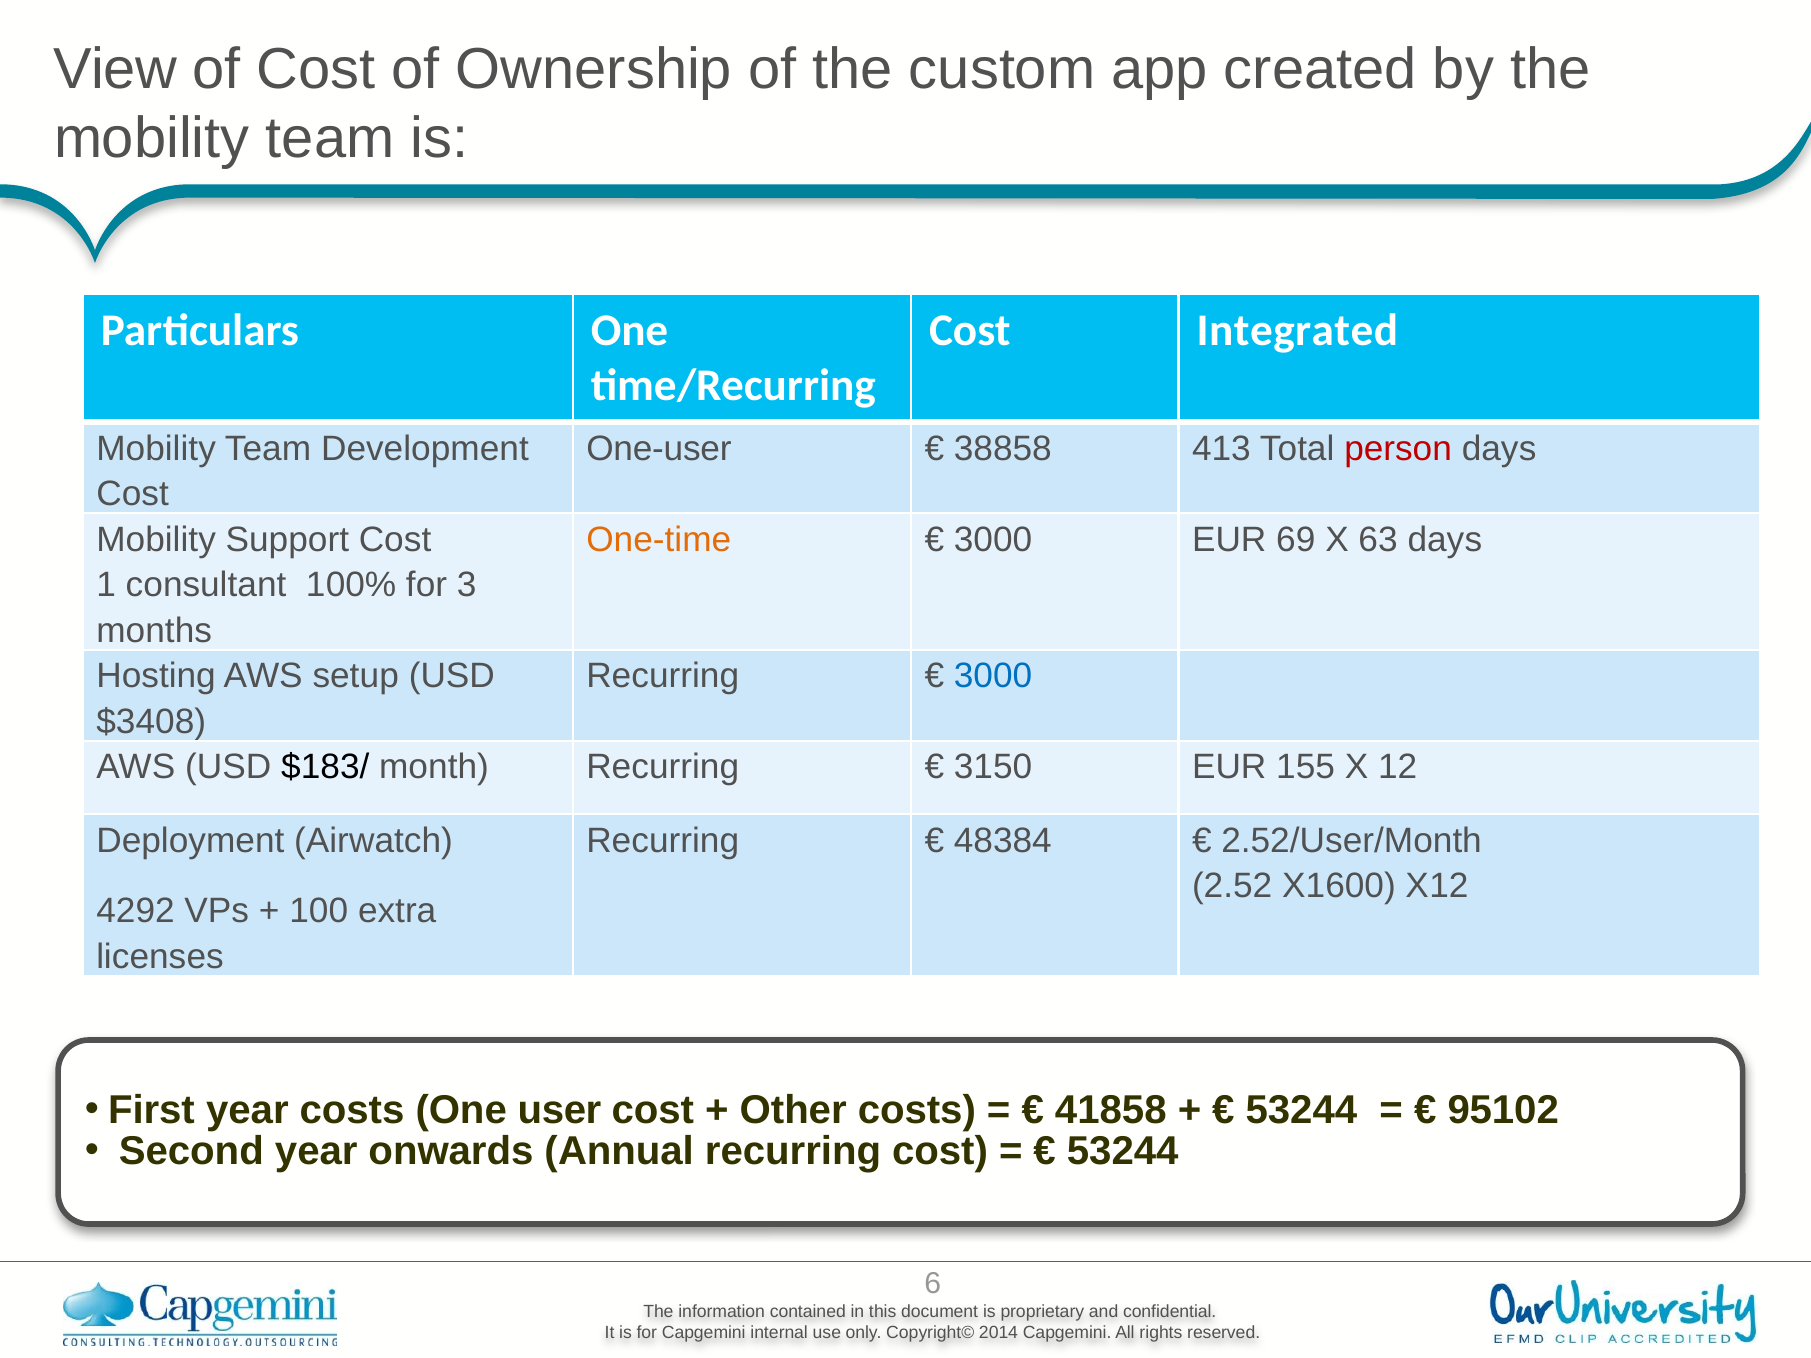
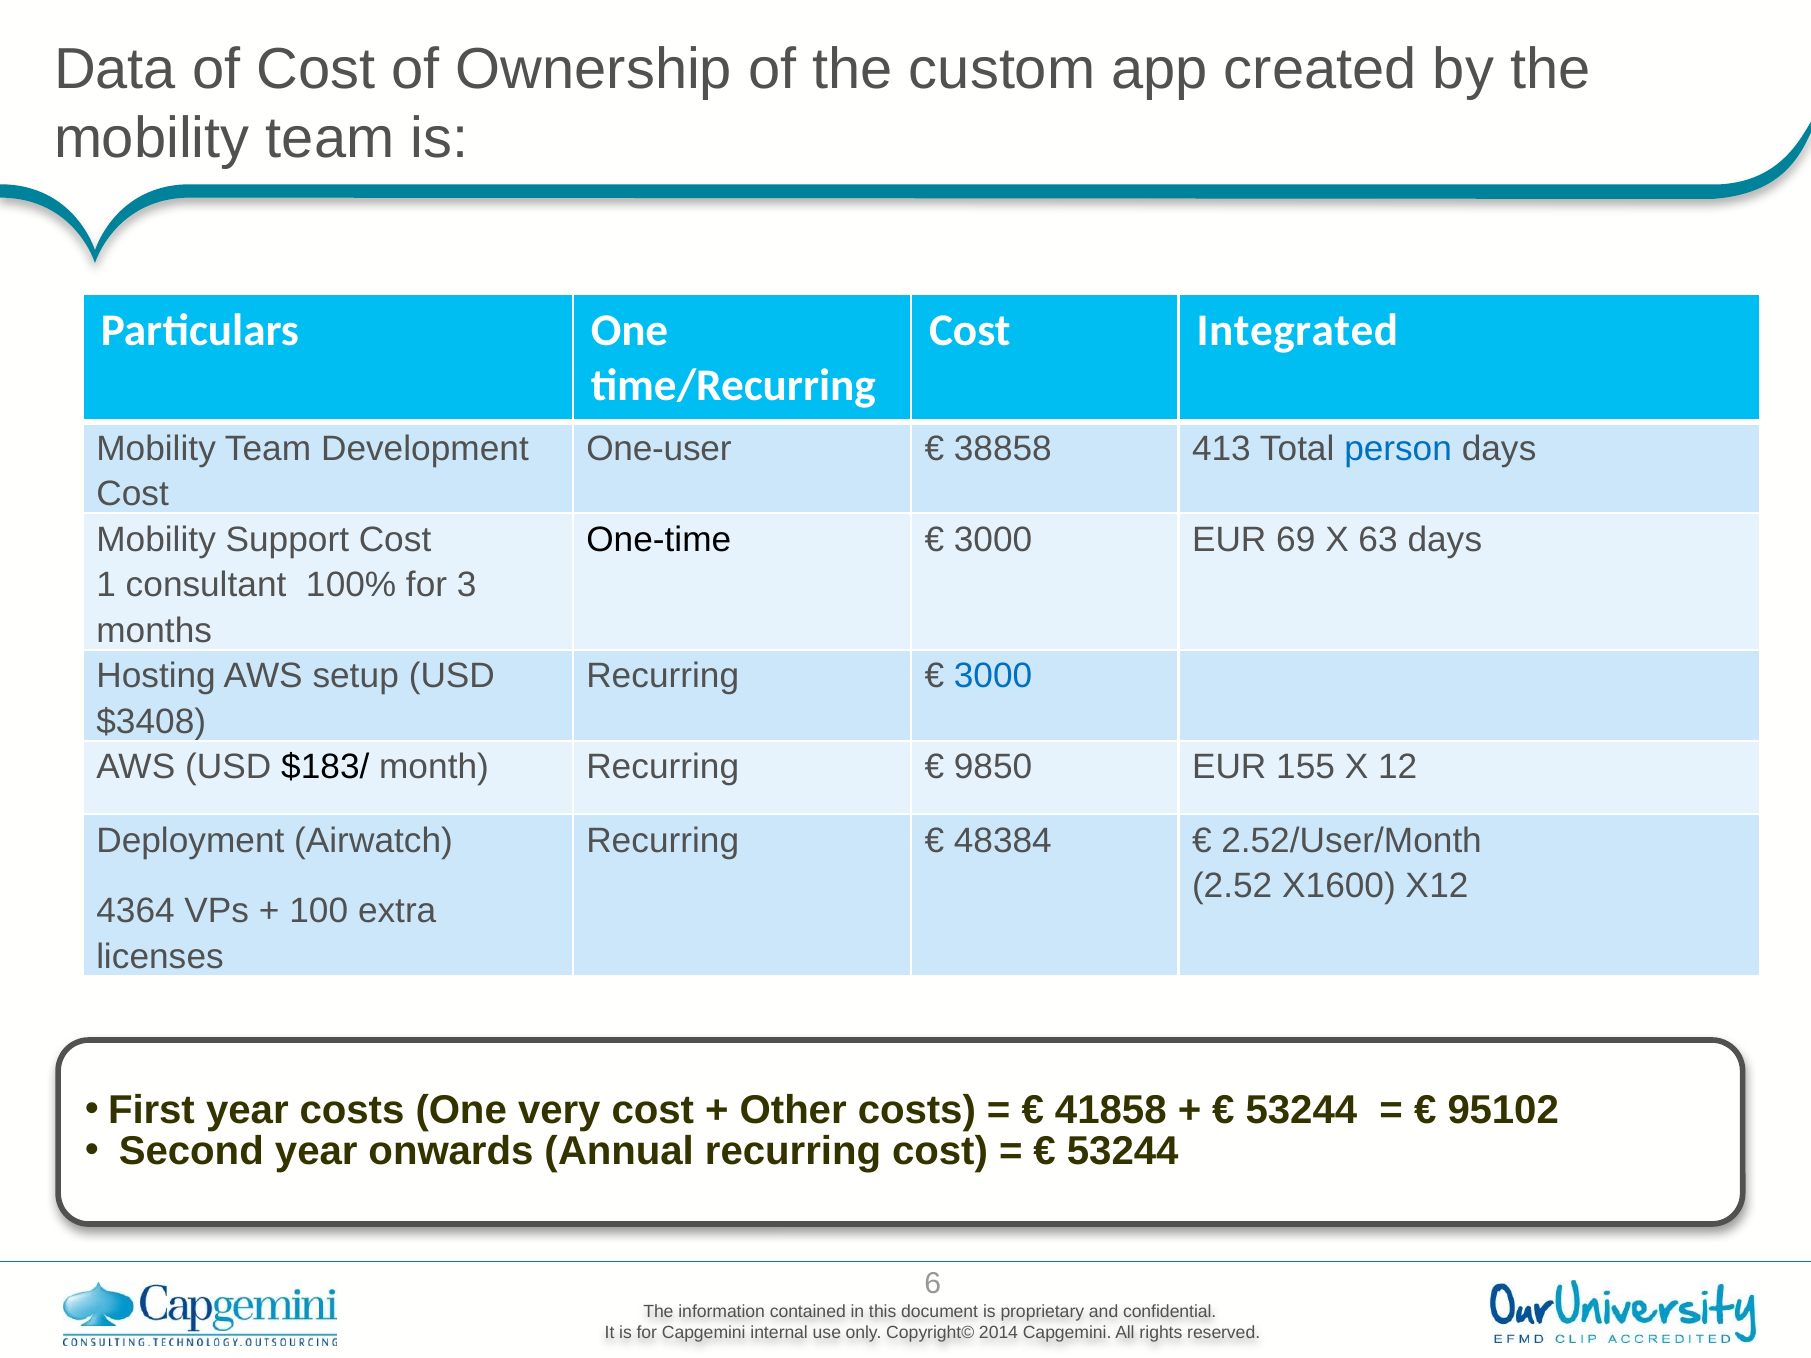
View: View -> Data (115, 69)
person colour: red -> blue (1398, 449)
One-time colour: orange -> black (659, 540)
3150: 3150 -> 9850 (993, 767)
4292: 4292 -> 4364 (136, 911)
user: user -> very (559, 1111)
